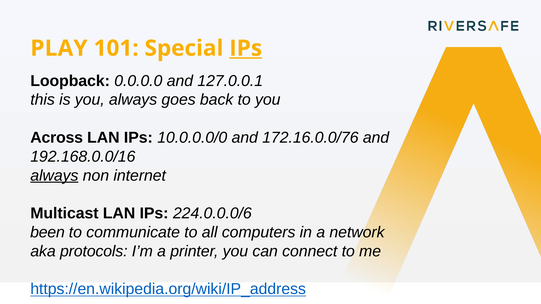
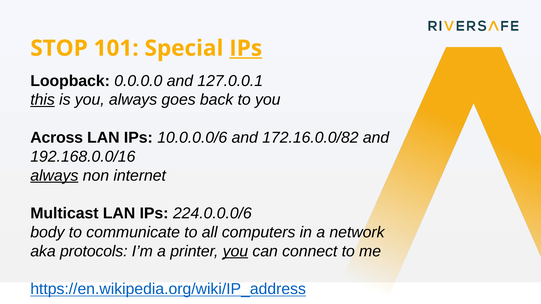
PLAY: PLAY -> STOP (59, 48)
this underline: none -> present (43, 100)
10.0.0.0/0: 10.0.0.0/0 -> 10.0.0.0/6 (192, 138)
172.16.0.0/76: 172.16.0.0/76 -> 172.16.0.0/82 (310, 138)
been: been -> body (47, 232)
you underline: none -> present (235, 251)
